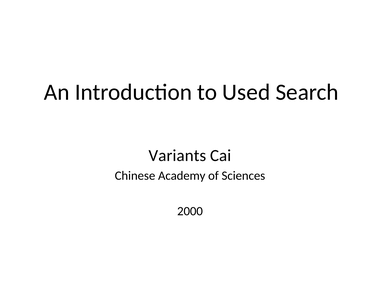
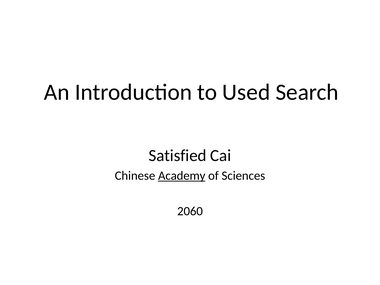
Variants: Variants -> Satisfied (178, 156)
Academy underline: none -> present (182, 176)
2000: 2000 -> 2060 (190, 211)
